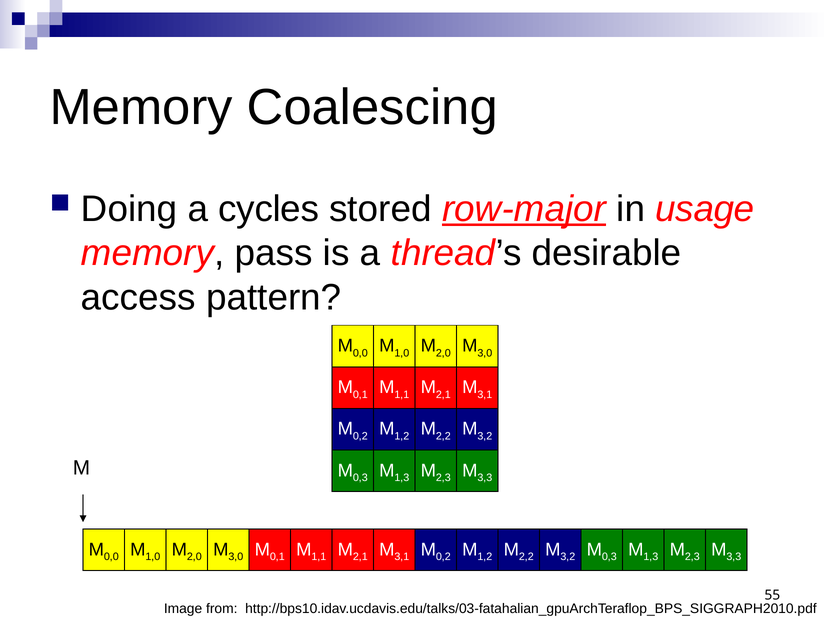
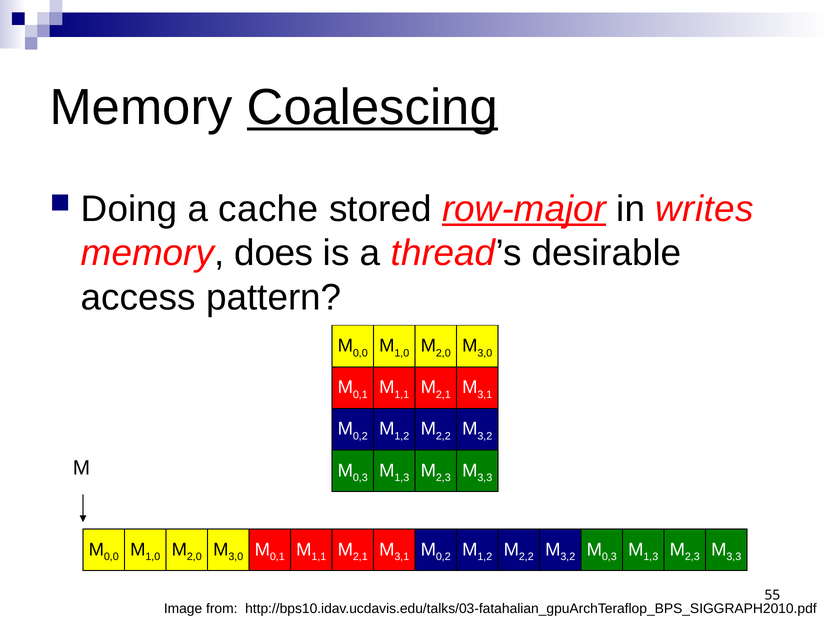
Coalescing underline: none -> present (372, 107)
cycles: cycles -> cache (268, 209)
usage: usage -> writes (704, 209)
pass: pass -> does (274, 253)
